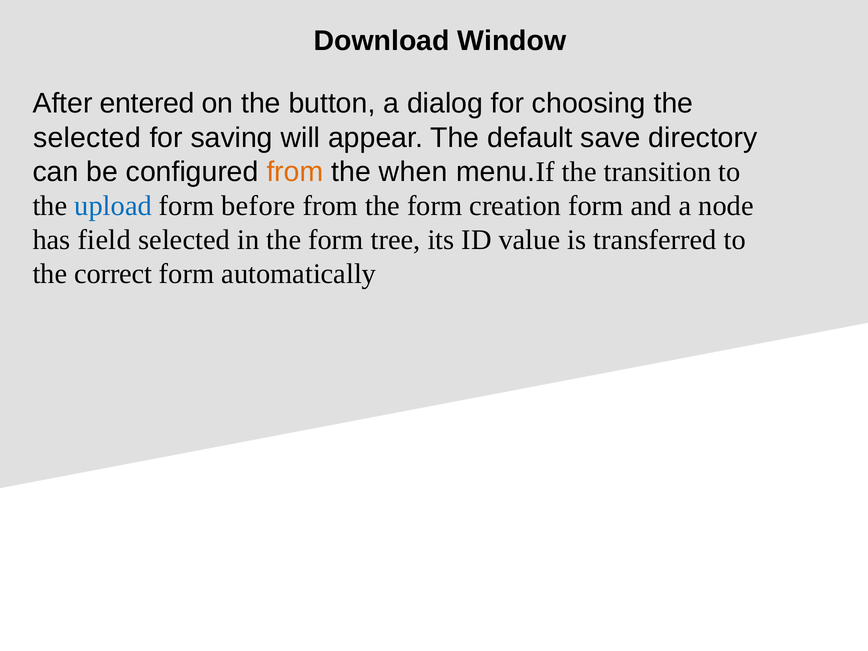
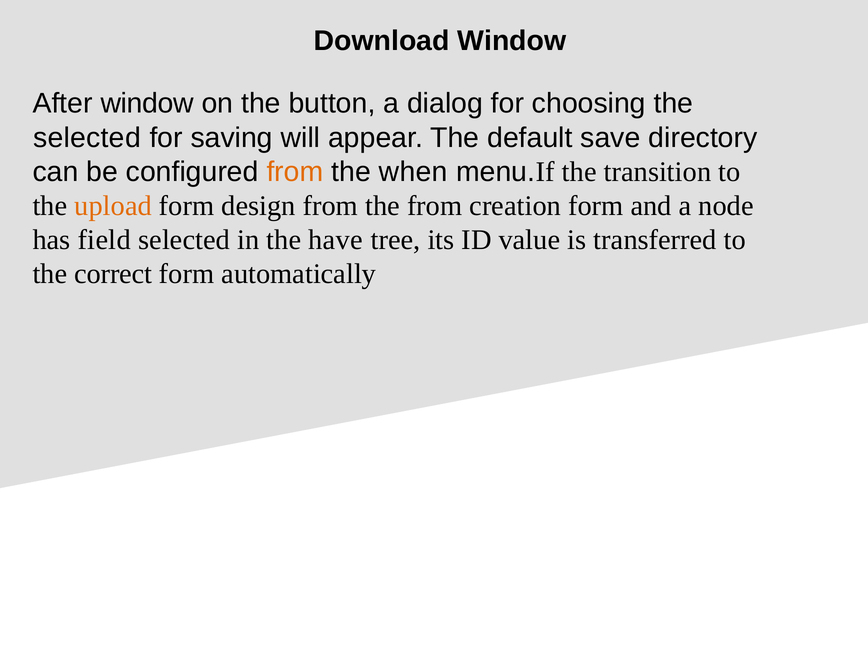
After entered: entered -> window (147, 104)
upload colour: blue -> orange (113, 206)
before: before -> design (259, 206)
from the form: form -> from (435, 206)
in the form: form -> have (336, 240)
